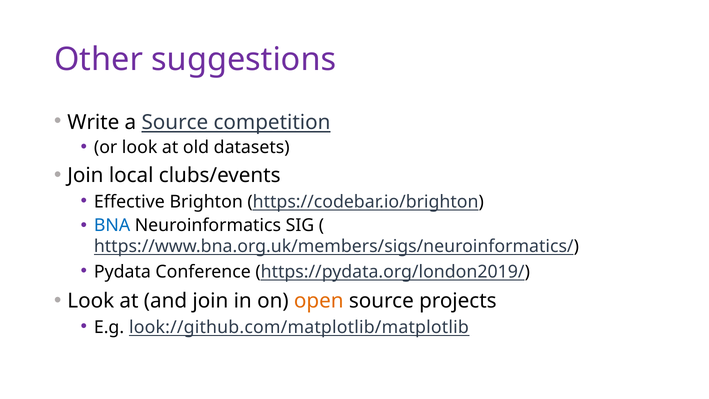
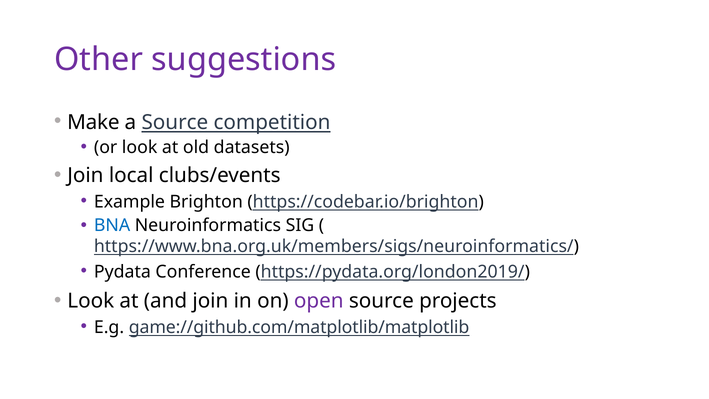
Write: Write -> Make (93, 122)
Effective: Effective -> Example (129, 202)
open colour: orange -> purple (319, 301)
look://github.com/matplotlib/matplotlib: look://github.com/matplotlib/matplotlib -> game://github.com/matplotlib/matplotlib (299, 327)
